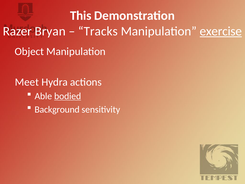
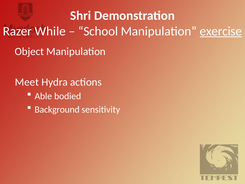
This: This -> Shri (81, 16)
Bryan: Bryan -> While (50, 31)
Tracks: Tracks -> School (98, 31)
bodied underline: present -> none (68, 96)
